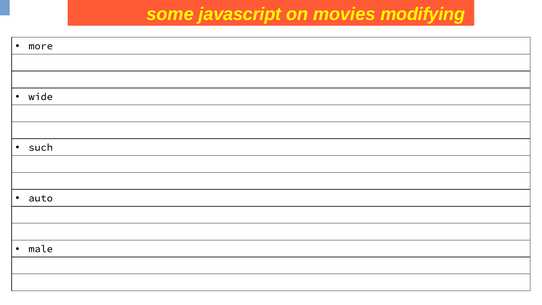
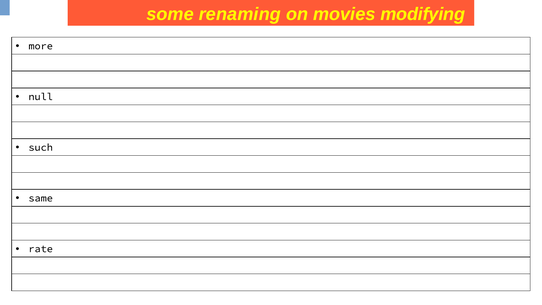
javascript: javascript -> renaming (240, 14)
wide: wide -> null (41, 97)
auto: auto -> same (41, 198)
male: male -> rate (41, 249)
